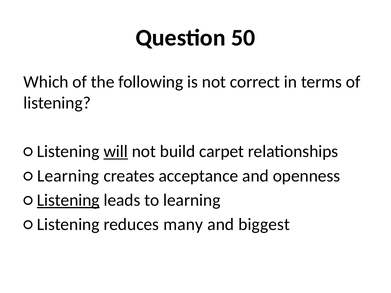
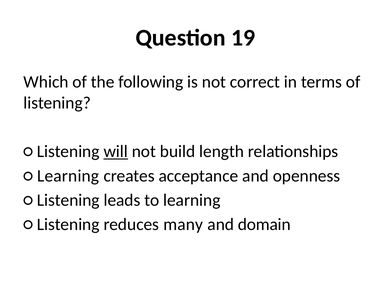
50: 50 -> 19 (243, 38)
carpet: carpet -> length (222, 152)
Listening underline: present -> none (68, 200)
biggest: biggest -> domain (264, 225)
